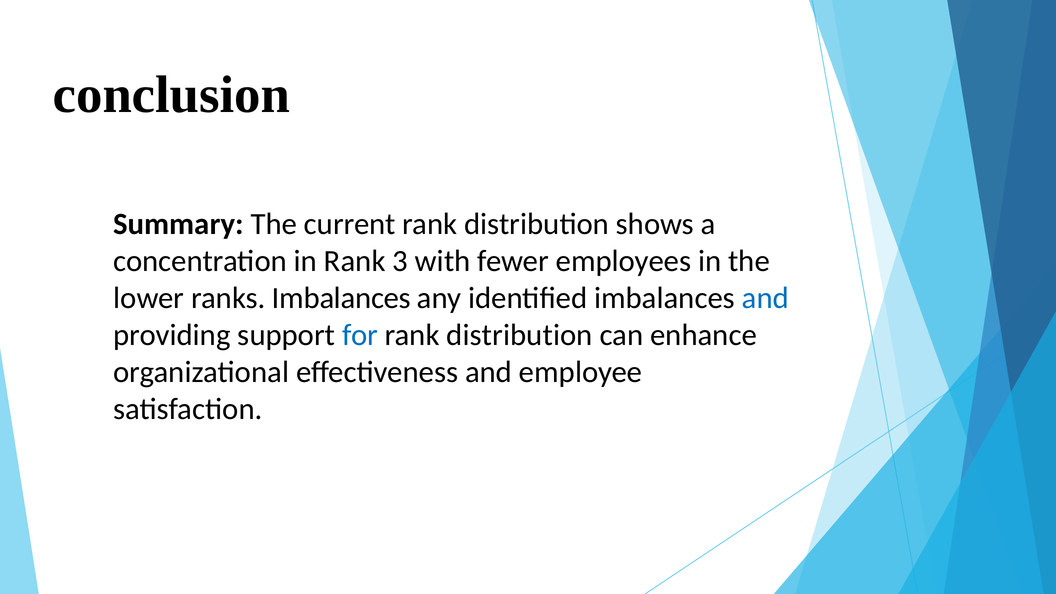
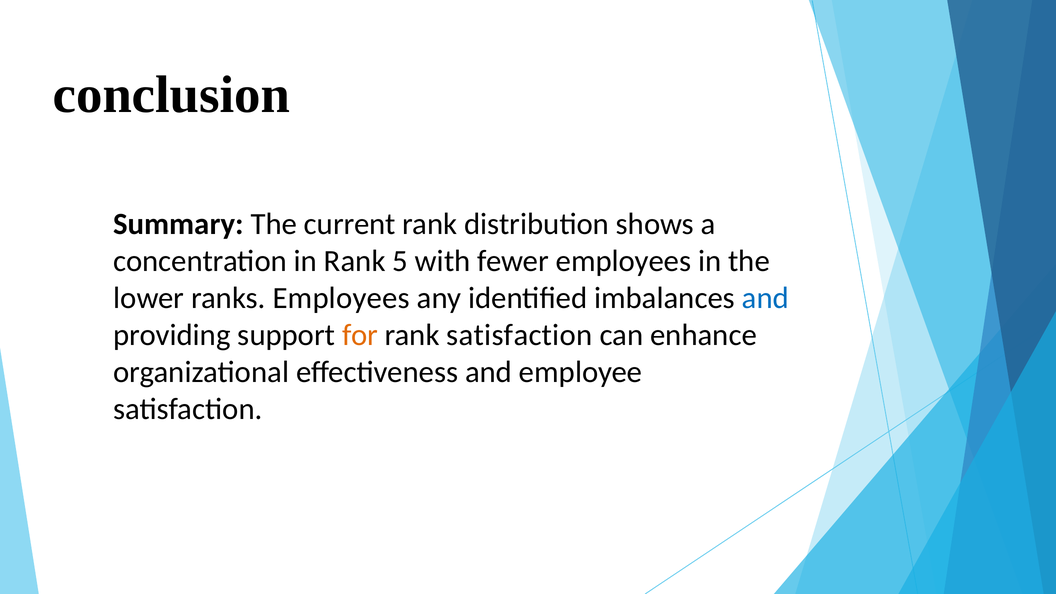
3: 3 -> 5 (400, 261)
ranks Imbalances: Imbalances -> Employees (341, 298)
for colour: blue -> orange (360, 335)
distribution: distribution -> satisfaction (519, 335)
